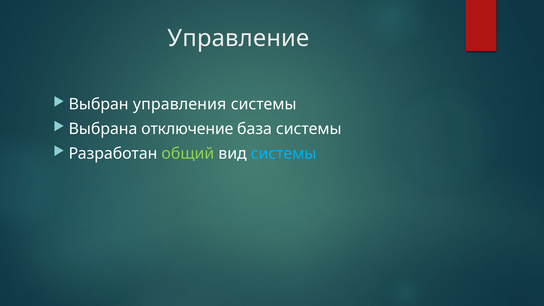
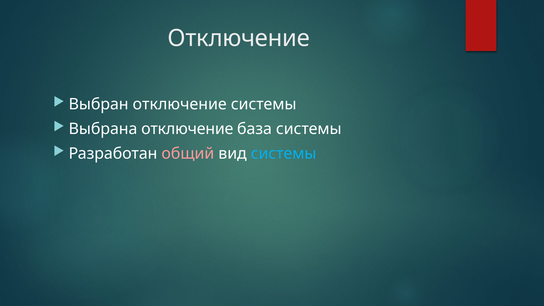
Управление: Управление -> Отключение (239, 38)
Выбран управления: управления -> отключение (180, 104)
общий colour: light green -> pink (188, 154)
